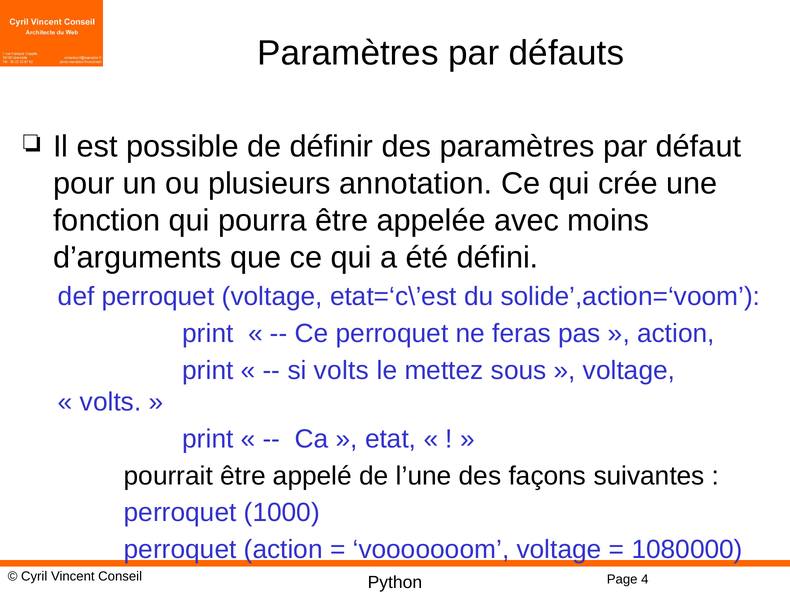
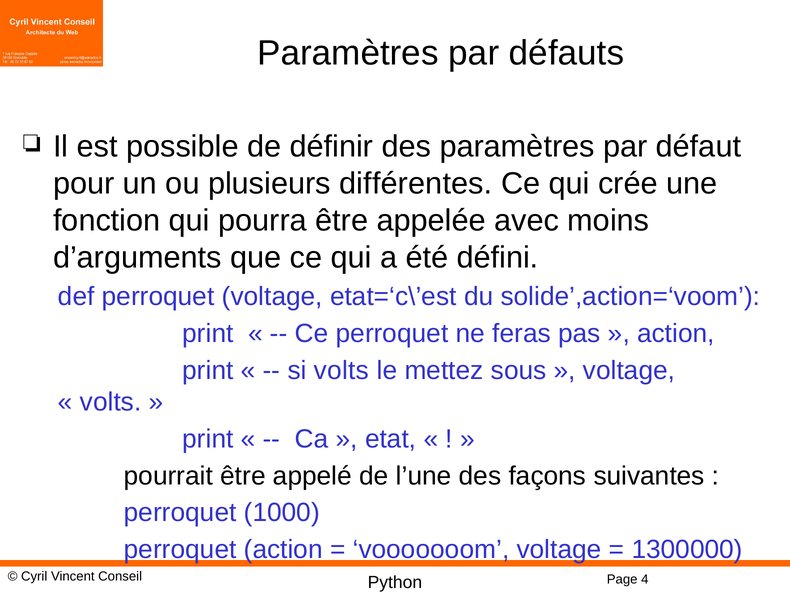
annotation: annotation -> différentes (416, 183)
1080000: 1080000 -> 1300000 (687, 549)
